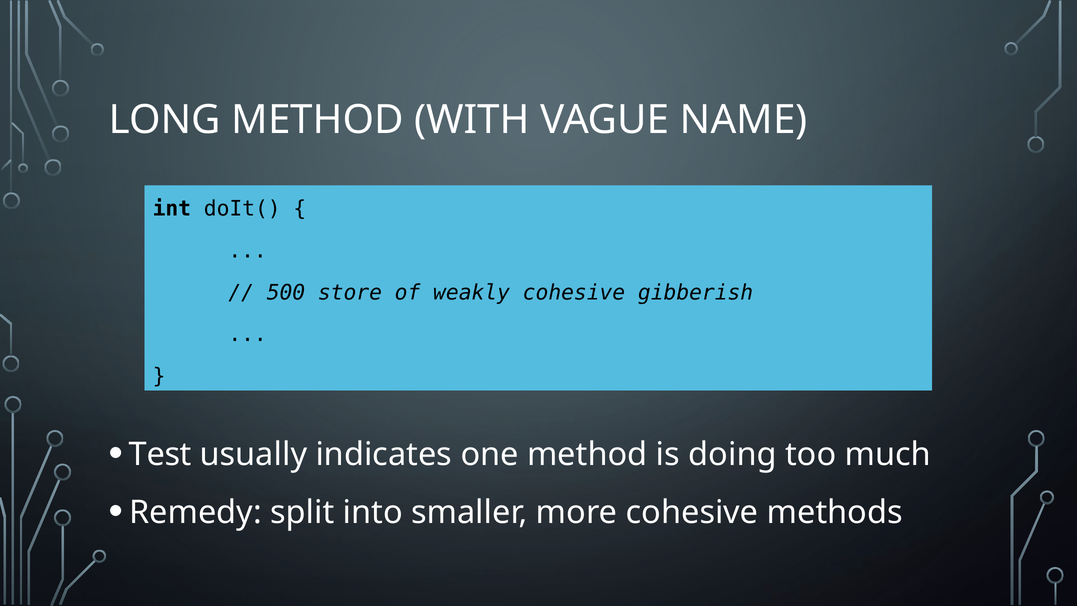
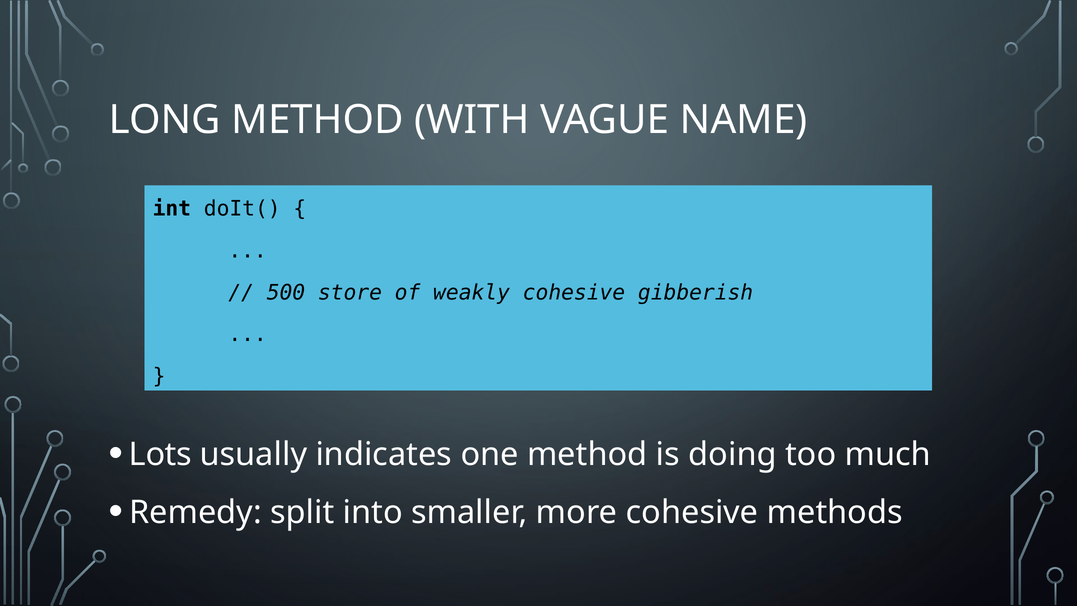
Test: Test -> Lots (160, 454)
